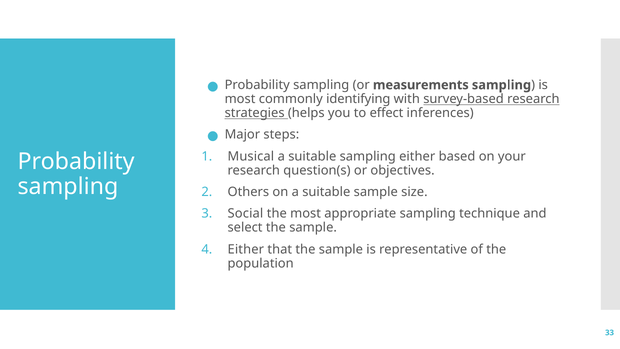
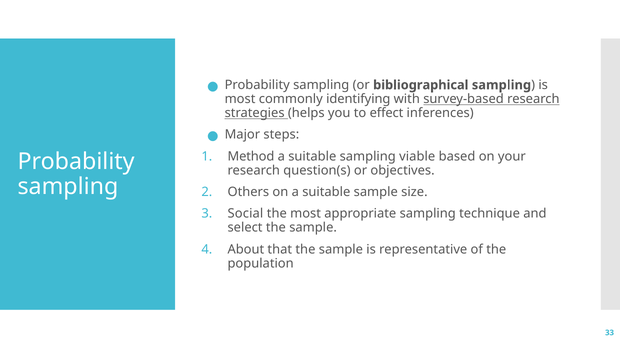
measurements: measurements -> bibliographical (421, 85)
Musical: Musical -> Method (251, 156)
sampling either: either -> viable (417, 156)
Either: Either -> About (246, 249)
